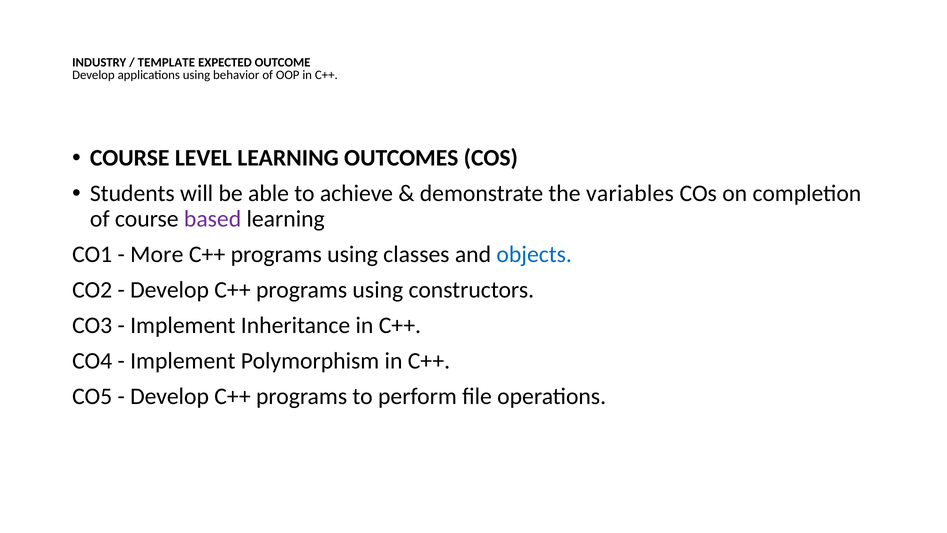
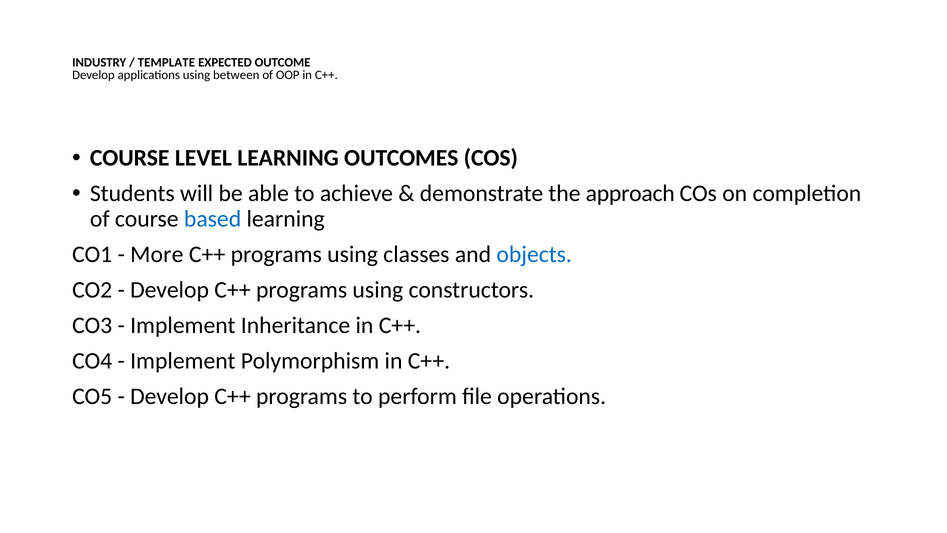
behavior: behavior -> between (236, 75)
variables: variables -> approach (630, 193)
based colour: purple -> blue (213, 219)
